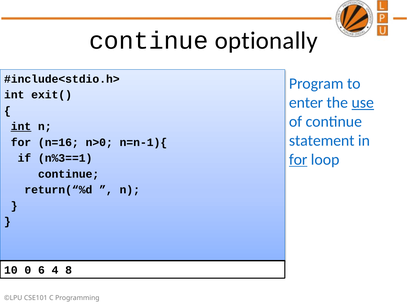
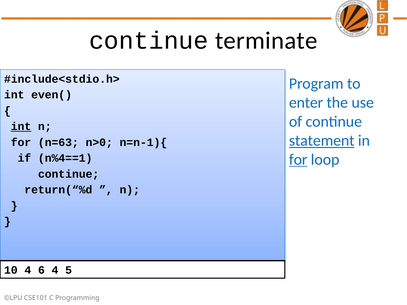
optionally: optionally -> terminate (266, 41)
exit(: exit( -> even( (52, 95)
use underline: present -> none (363, 103)
statement underline: none -> present (322, 141)
n=16: n=16 -> n=63 (58, 142)
n%3==1: n%3==1 -> n%4==1 (65, 158)
10 0: 0 -> 4 (28, 270)
8: 8 -> 5 (69, 270)
